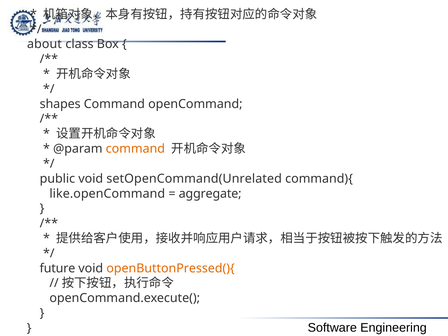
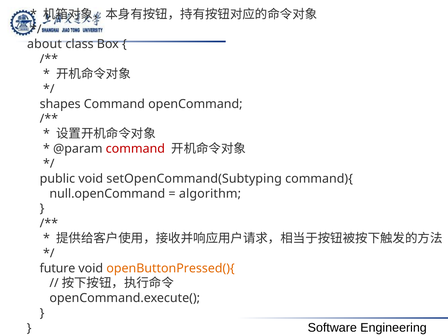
command colour: orange -> red (135, 149)
setOpenCommand(Unrelated: setOpenCommand(Unrelated -> setOpenCommand(Subtyping (194, 179)
like.openCommand: like.openCommand -> null.openCommand (107, 194)
aggregate: aggregate -> algorithm (210, 194)
